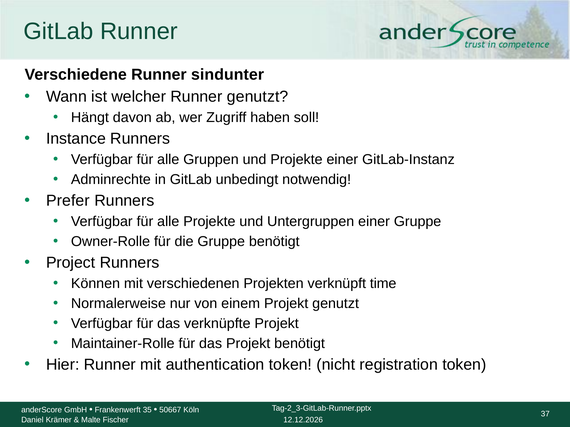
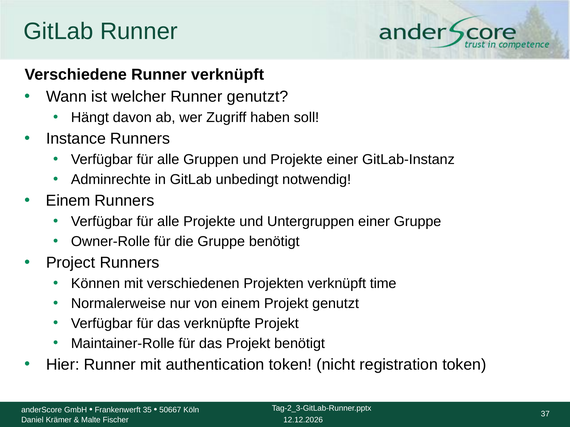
Runner sindunter: sindunter -> verknüpft (228, 75)
Prefer: Prefer -> Einem (68, 201)
